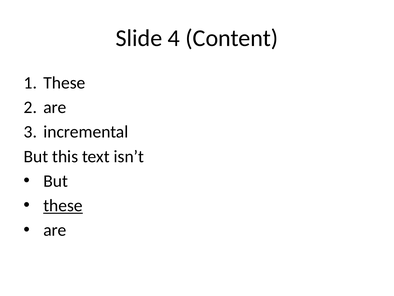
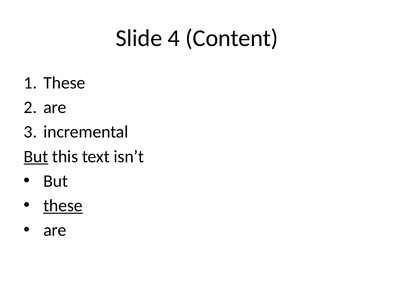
But underline: none -> present (36, 156)
